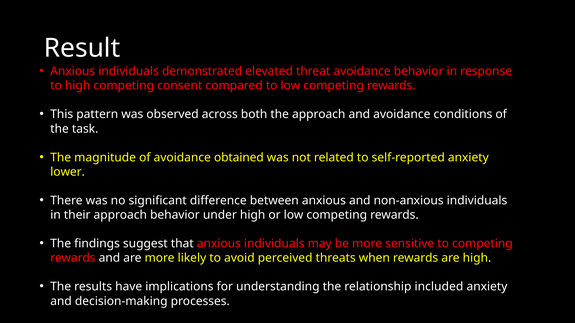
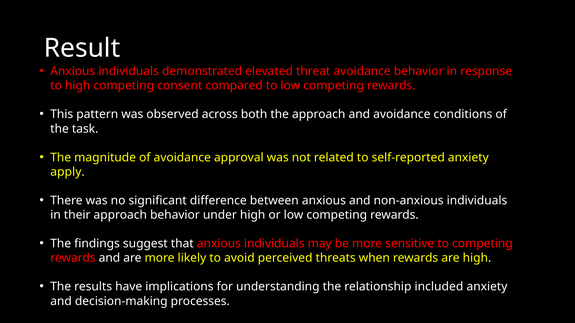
obtained: obtained -> approval (239, 158)
lower: lower -> apply (68, 172)
